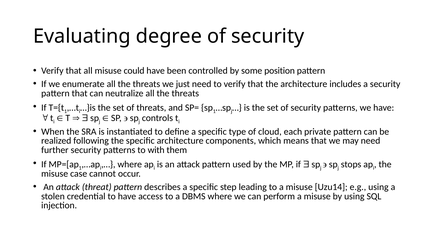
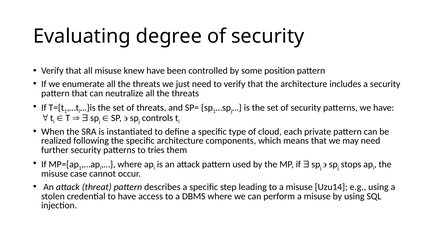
could: could -> knew (134, 71)
with: with -> tries (156, 150)
